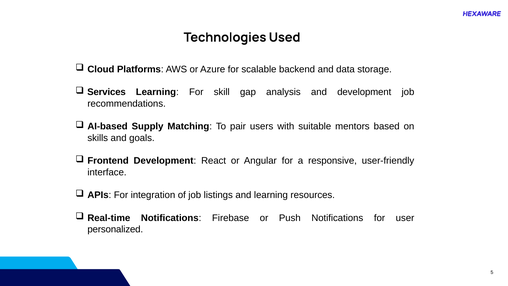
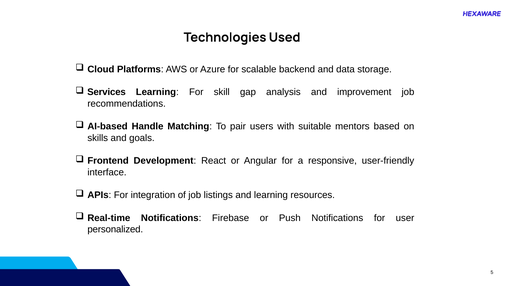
and development: development -> improvement (364, 92)
Supply: Supply -> Handle (148, 126)
